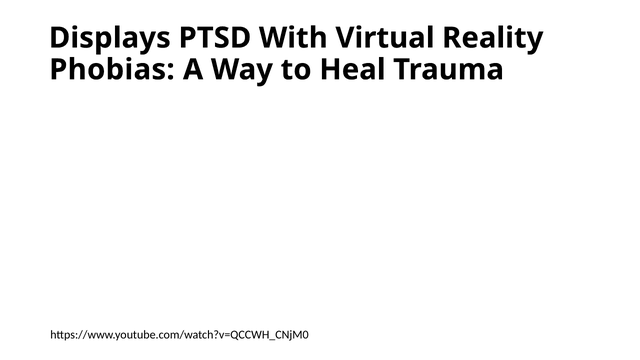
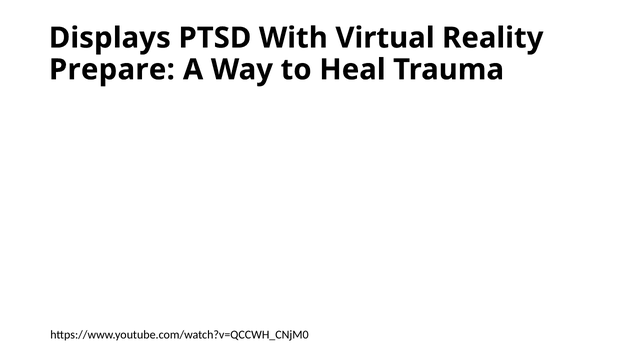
Phobias: Phobias -> Prepare (112, 70)
